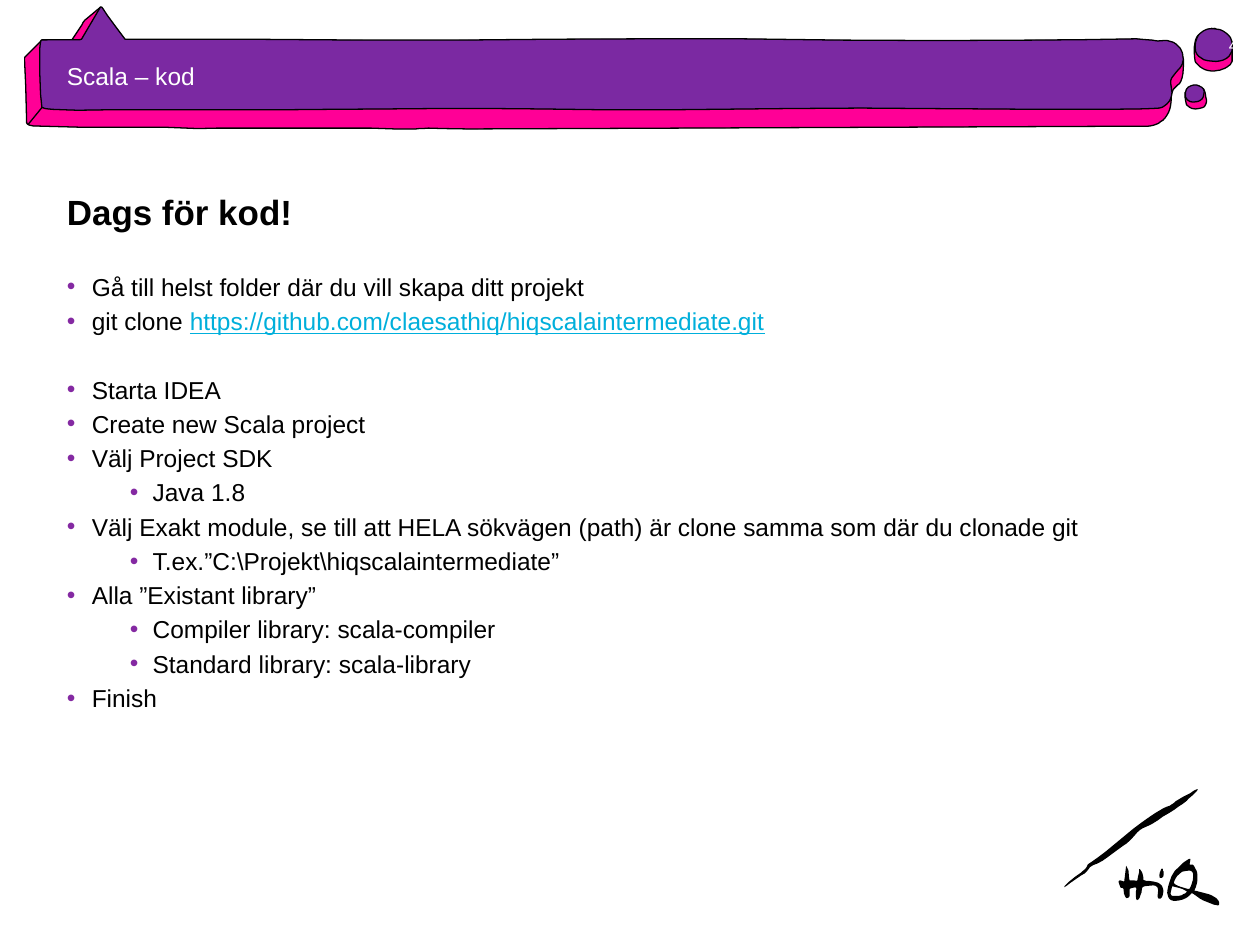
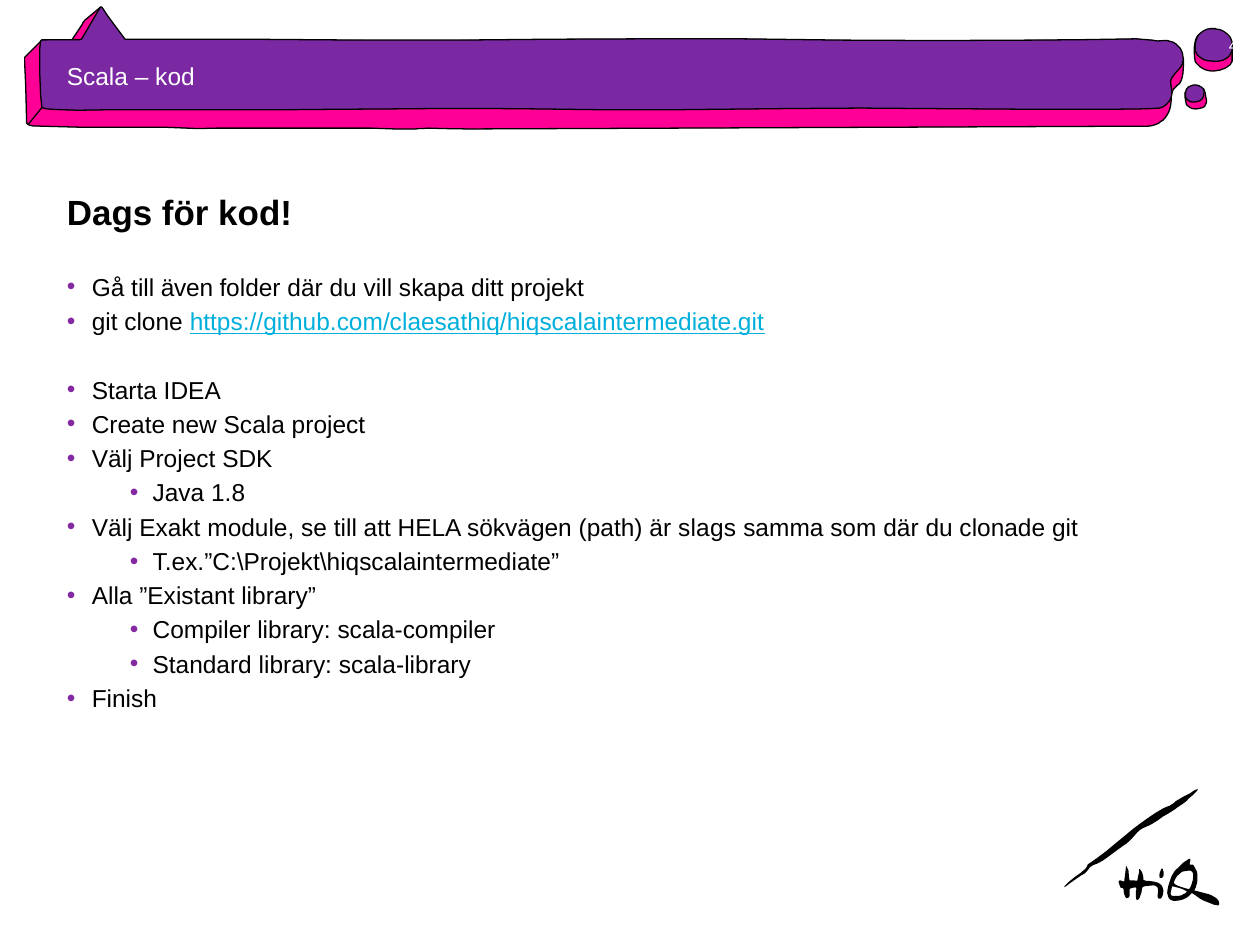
helst: helst -> även (187, 288)
är clone: clone -> slags (707, 528)
